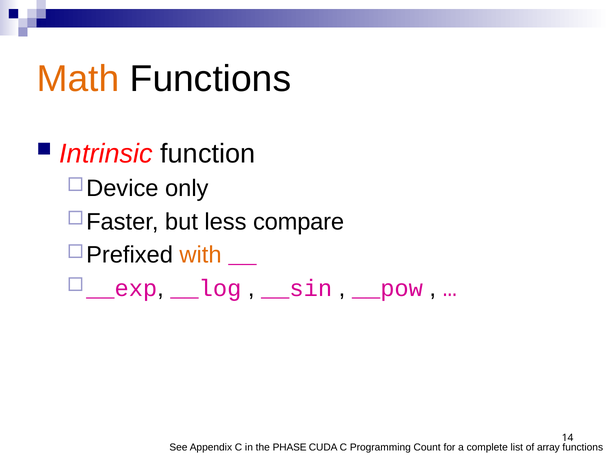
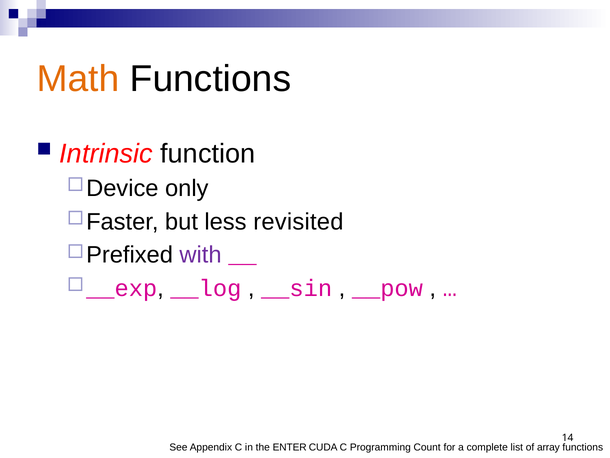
compare: compare -> revisited (298, 222)
with colour: orange -> purple (201, 255)
PHASE: PHASE -> ENTER (290, 447)
